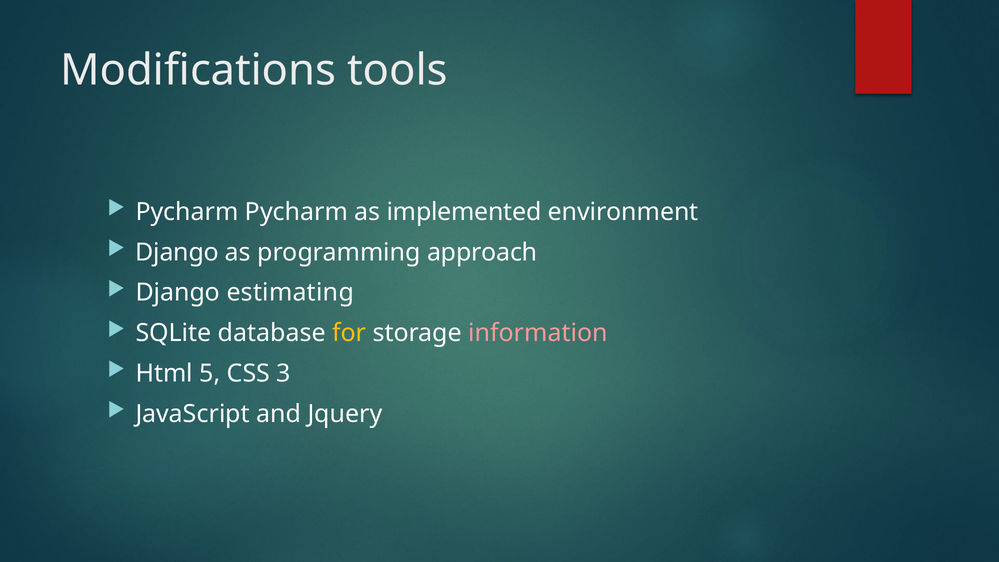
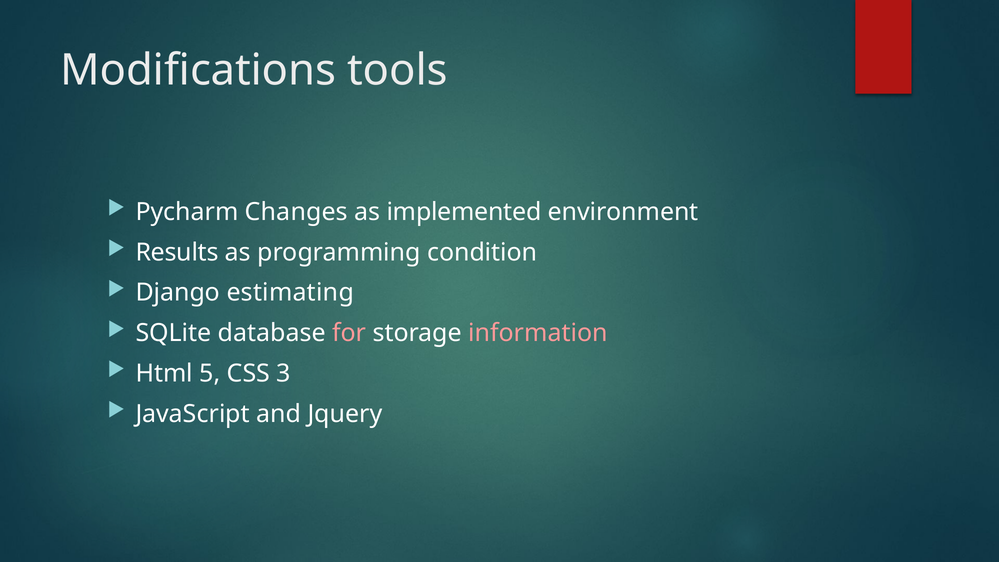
Pycharm Pycharm: Pycharm -> Changes (296, 212)
Django: Django -> Results (177, 252)
approach: approach -> condition (482, 252)
for colour: yellow -> pink (349, 333)
